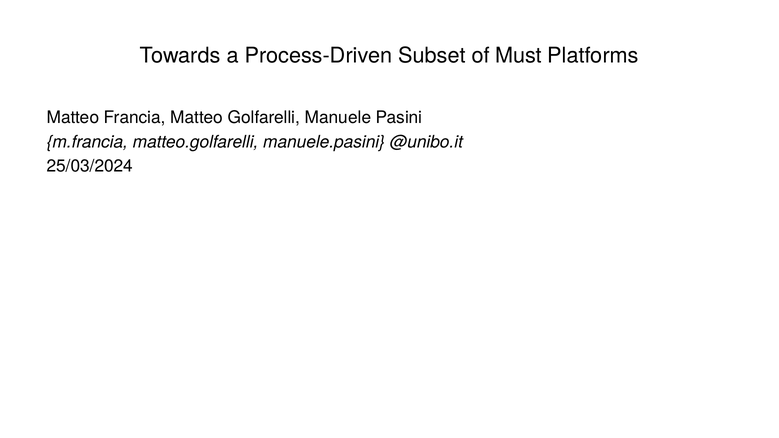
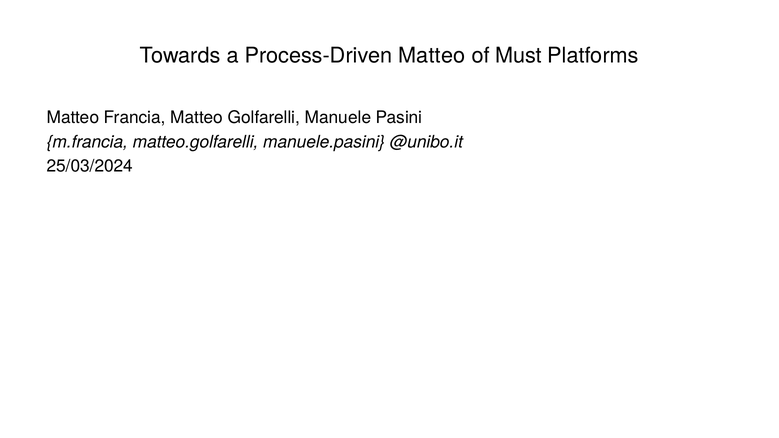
Process-Driven Subset: Subset -> Matteo (432, 56)
